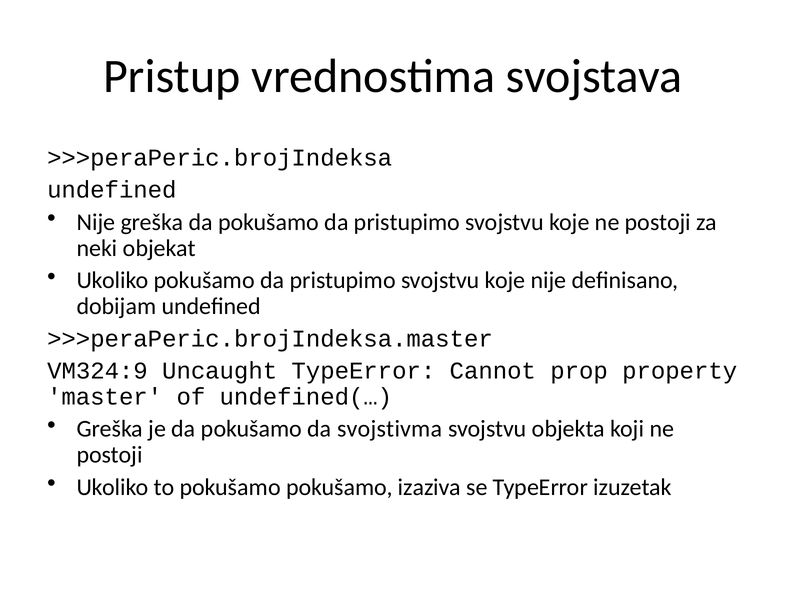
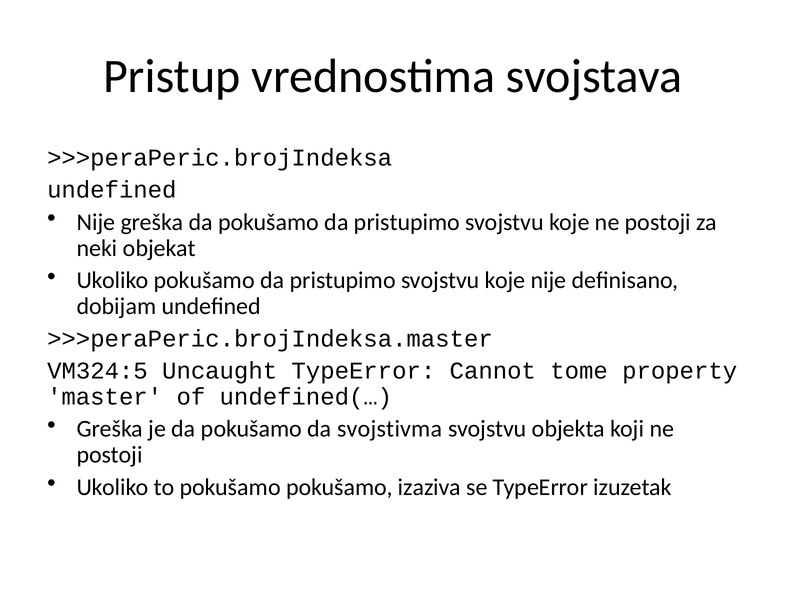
VM324:9: VM324:9 -> VM324:5 (97, 371)
prop: prop -> tome (579, 371)
